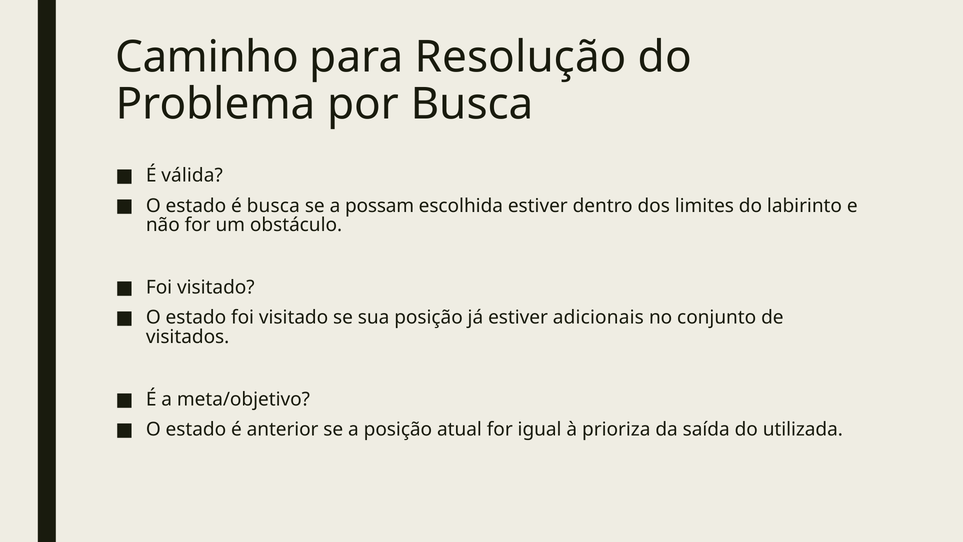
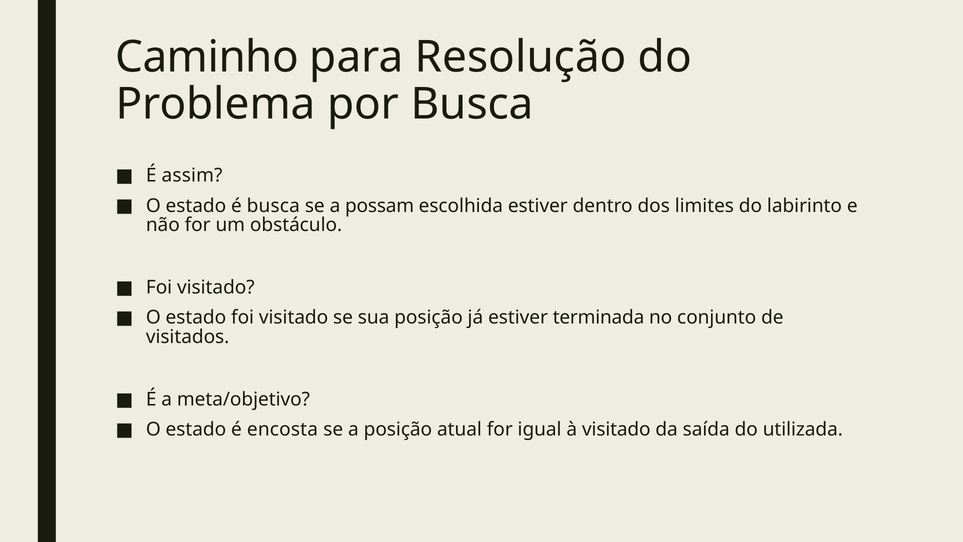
válida: válida -> assim (192, 175)
adicionais: adicionais -> terminada (599, 317)
anterior: anterior -> encosta (282, 429)
à prioriza: prioriza -> visitado (616, 429)
